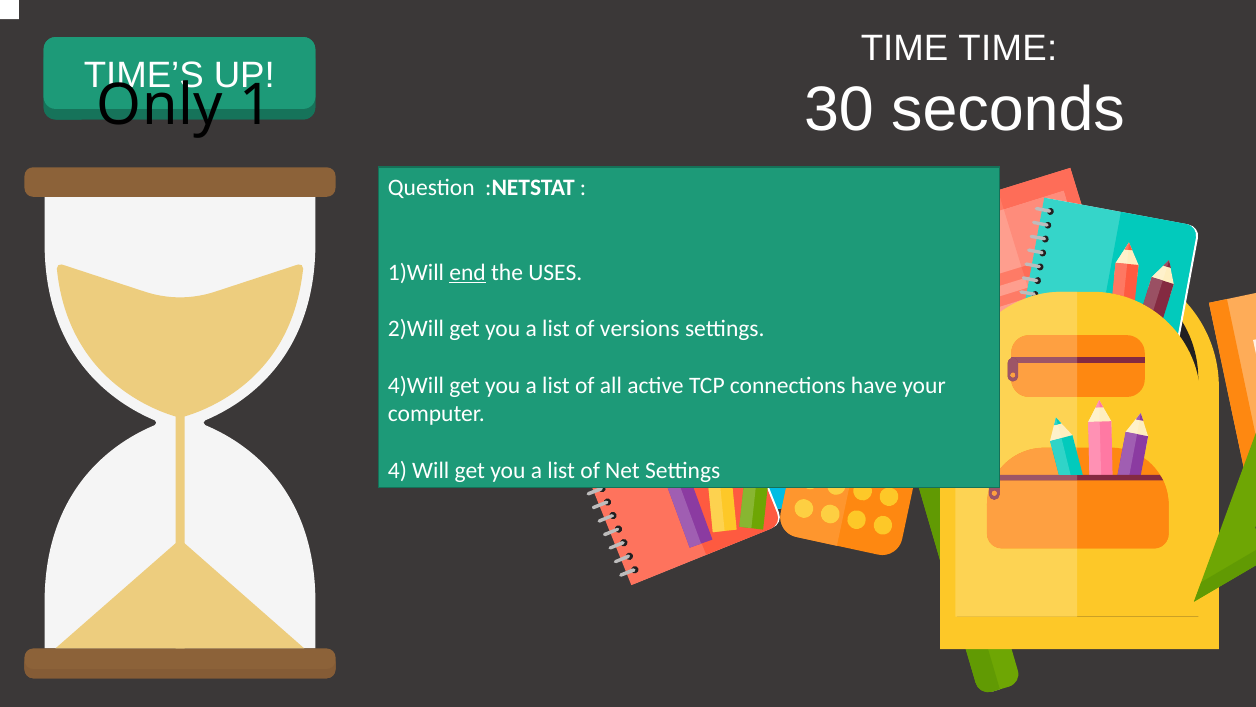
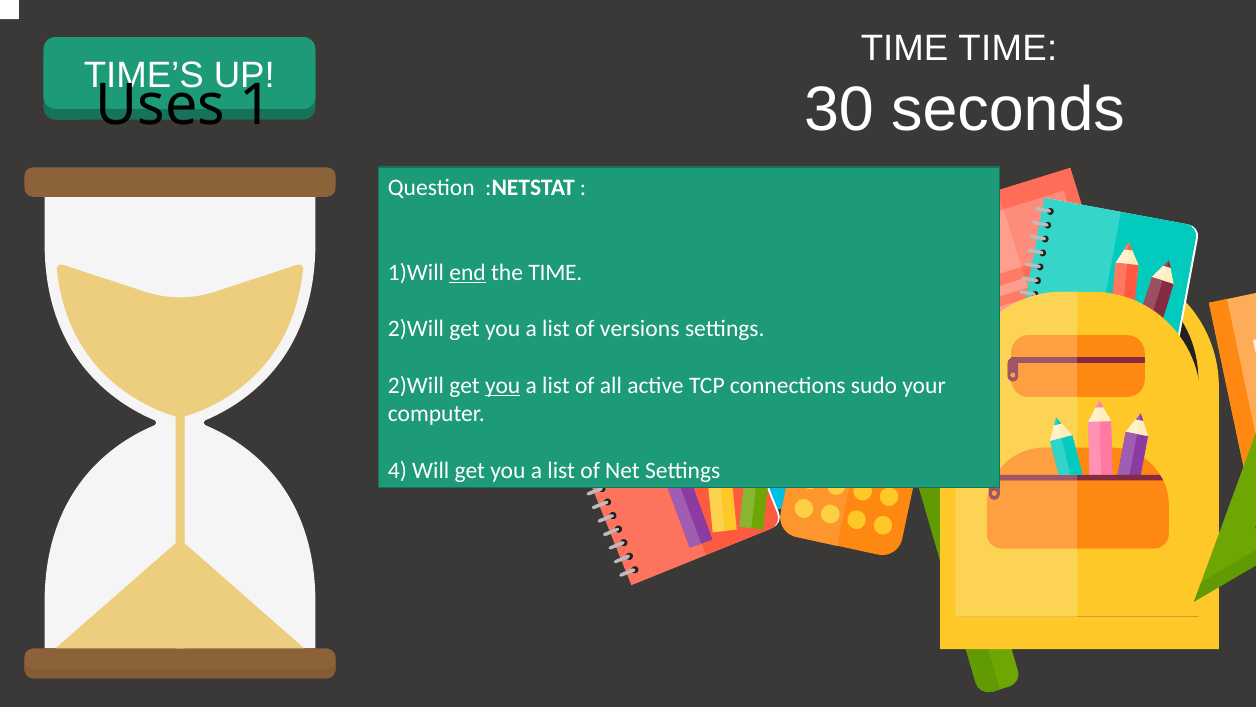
Only: Only -> Uses (160, 106)
the USES: USES -> TIME (555, 272)
4)Will: 4)Will -> 2)Will (416, 385)
you underline: none -> present (503, 385)
have: have -> sudo (874, 385)
